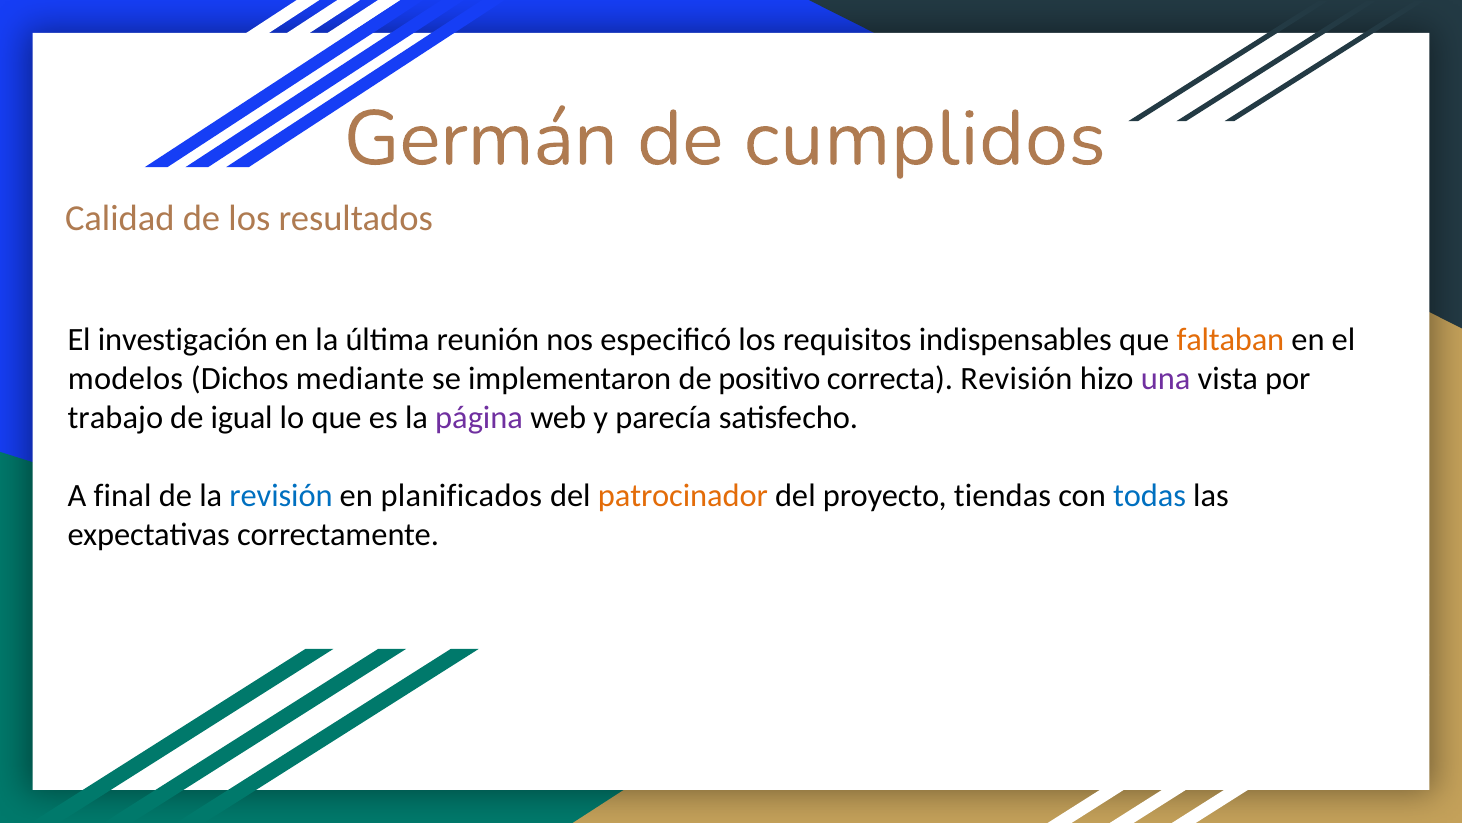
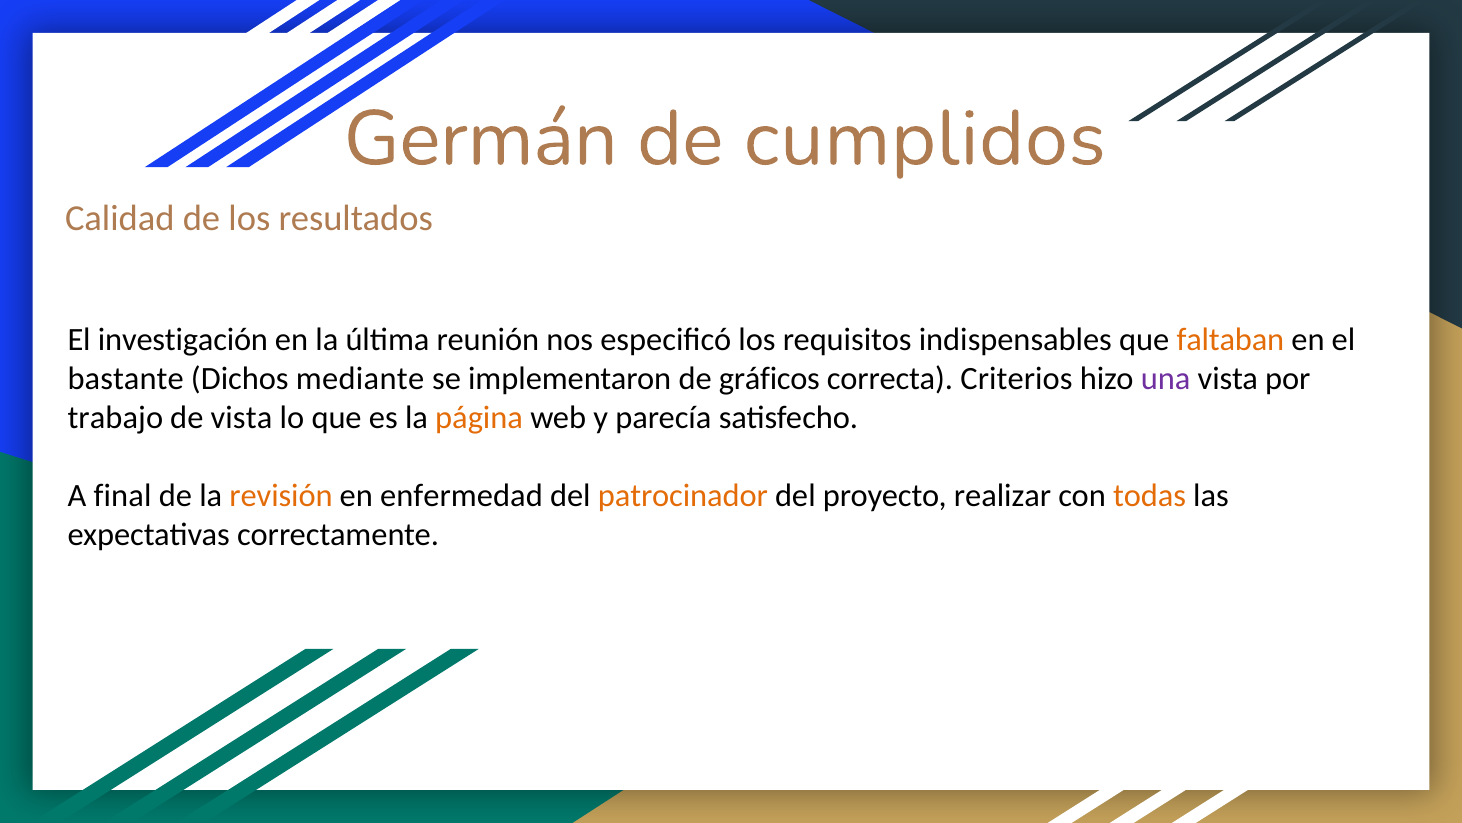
modelos: modelos -> bastante (126, 379)
positivo: positivo -> gráficos (769, 379)
correcta Revisión: Revisión -> Criterios (1017, 379)
de igual: igual -> vista (241, 418)
página colour: purple -> orange (479, 418)
revisión colour: blue -> orange (281, 496)
planificados: planificados -> enfermedad (461, 496)
tiendas: tiendas -> realizar (1003, 496)
todas colour: blue -> orange (1150, 496)
